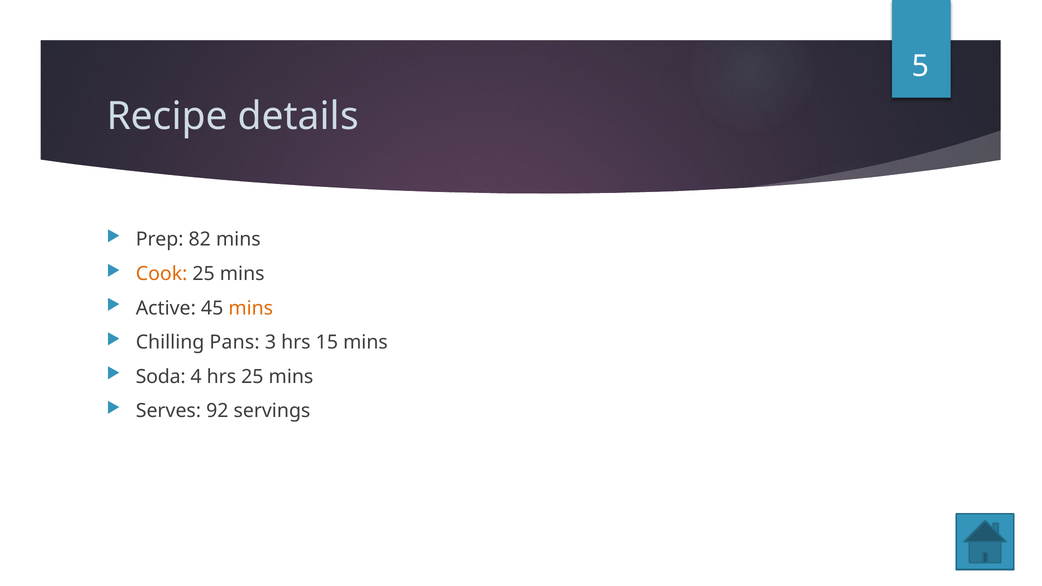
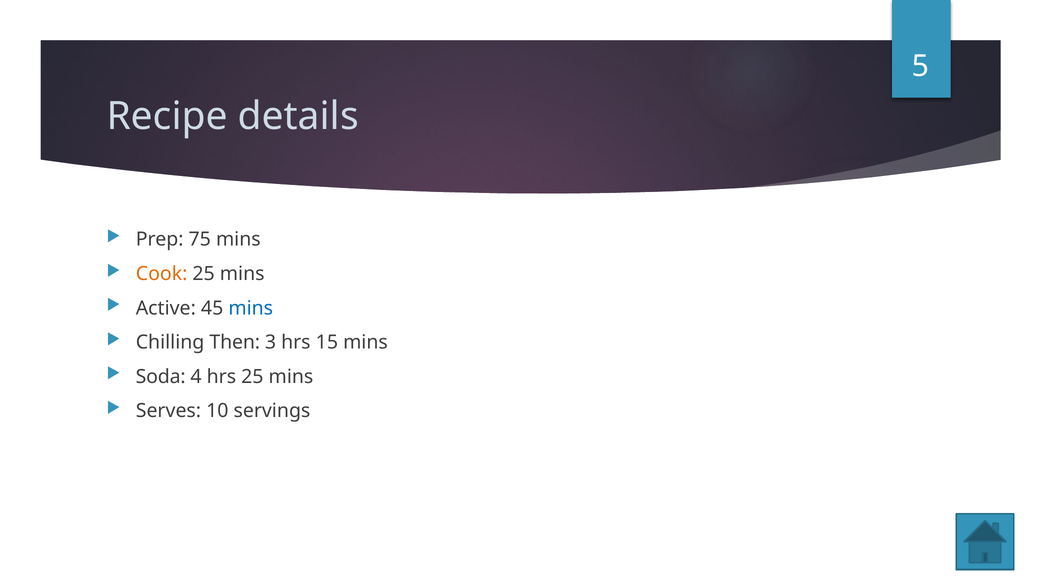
82: 82 -> 75 (200, 240)
mins colour: orange -> blue (251, 308)
Pans: Pans -> Then (235, 342)
92: 92 -> 10 (217, 411)
